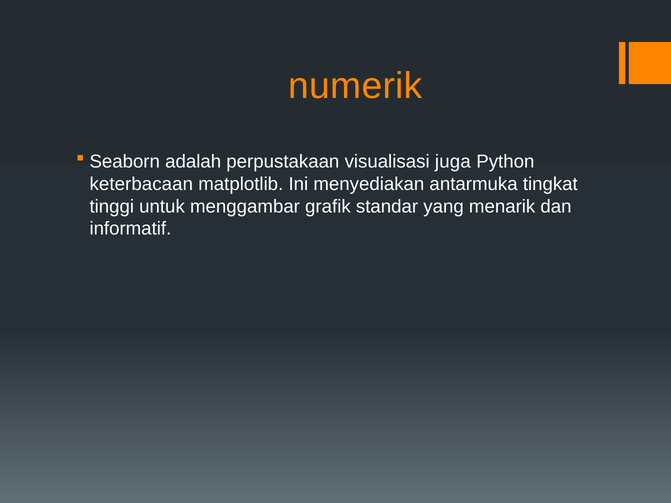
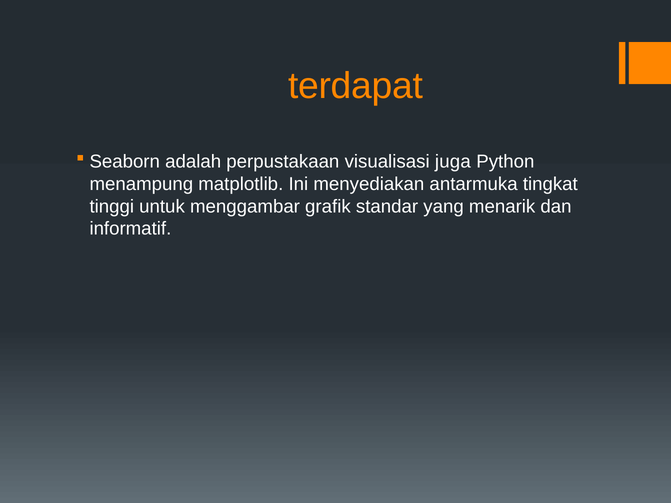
numerik: numerik -> terdapat (356, 86)
keterbacaan: keterbacaan -> menampung (141, 184)
